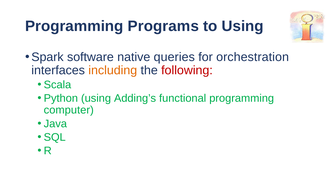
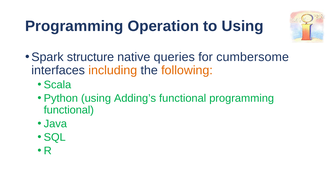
Programs: Programs -> Operation (163, 26)
software: software -> structure (90, 57)
orchestration: orchestration -> cumbersome (253, 57)
following colour: red -> orange (187, 71)
computer: computer -> functional (69, 110)
